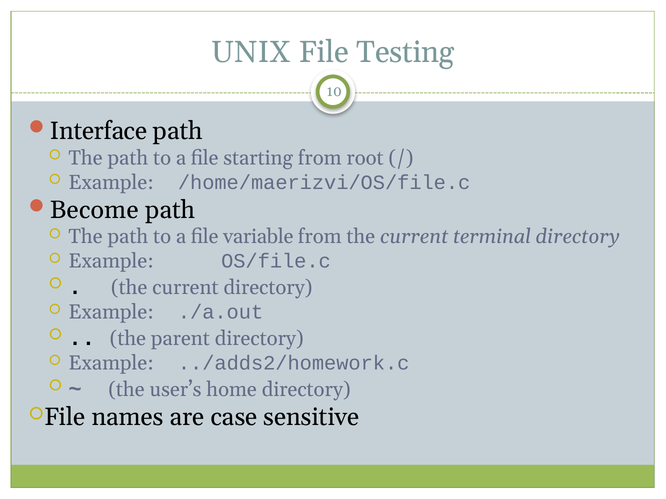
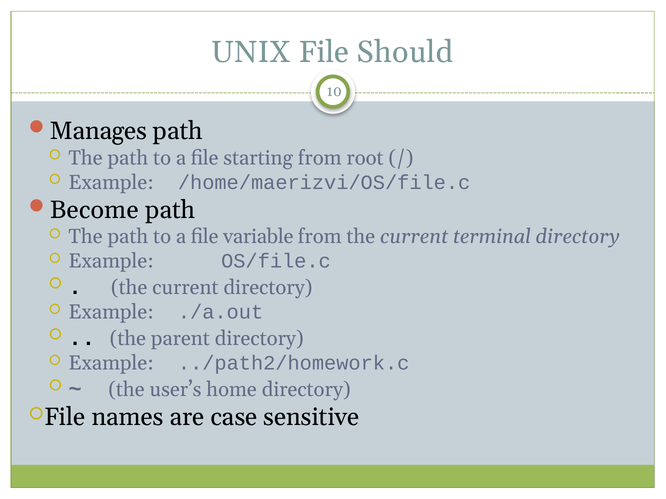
Testing: Testing -> Should (405, 52)
Interface: Interface -> Manages (98, 131)
../adds2/homework.c: ../adds2/homework.c -> ../path2/homework.c (294, 363)
